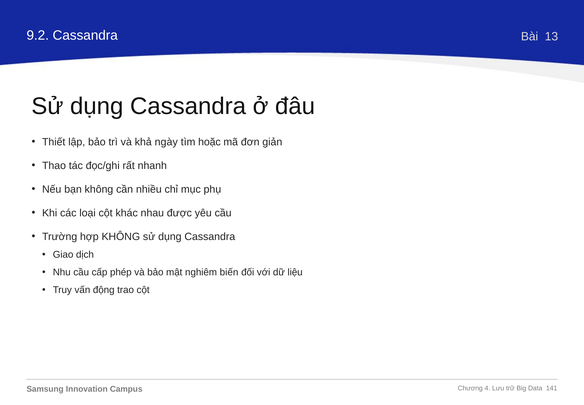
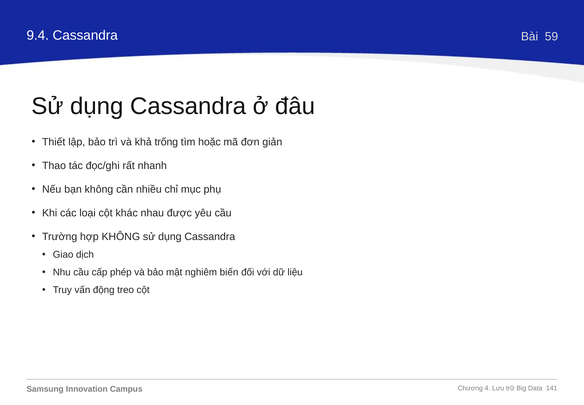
9.2: 9.2 -> 9.4 (38, 35)
13: 13 -> 59 (551, 36)
ngày: ngày -> trống (166, 142)
trao: trao -> treo (126, 290)
